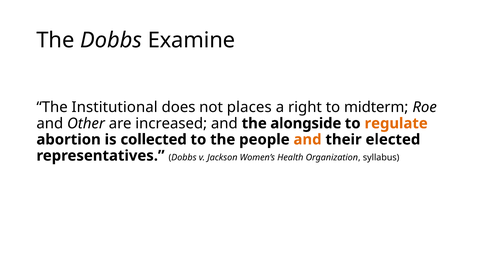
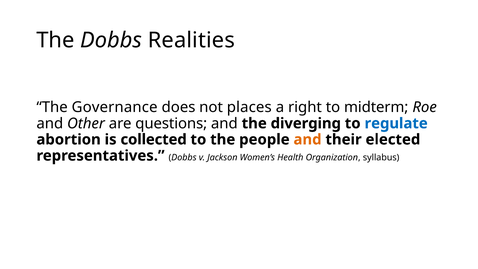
Examine: Examine -> Realities (191, 40)
Institutional: Institutional -> Governance (115, 107)
increased: increased -> questions (171, 123)
alongside: alongside -> diverging (306, 123)
regulate colour: orange -> blue (396, 123)
